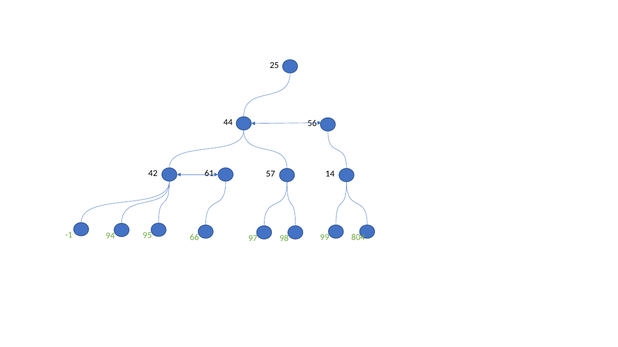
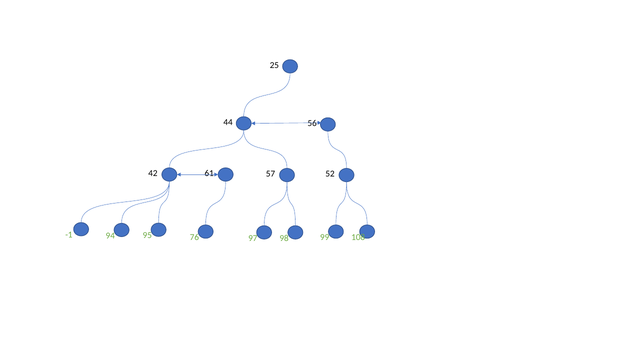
14: 14 -> 52 (330, 174)
66: 66 -> 76 (194, 238)
804: 804 -> 108 (358, 238)
